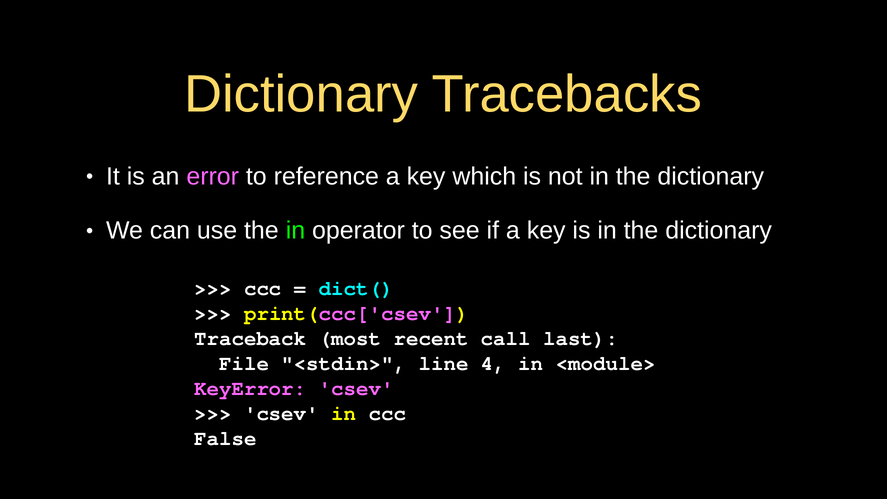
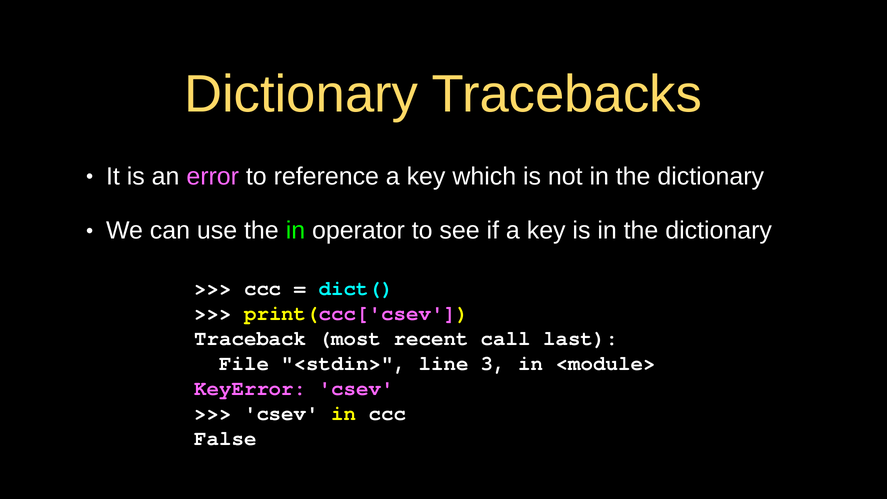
4: 4 -> 3 (493, 363)
